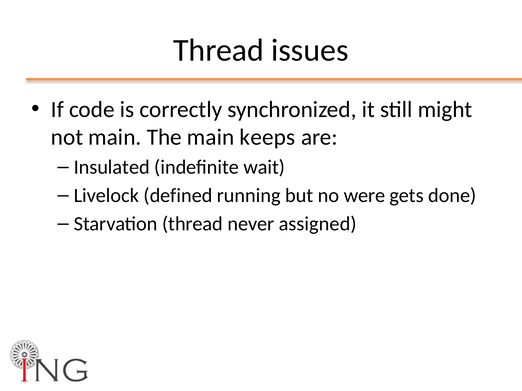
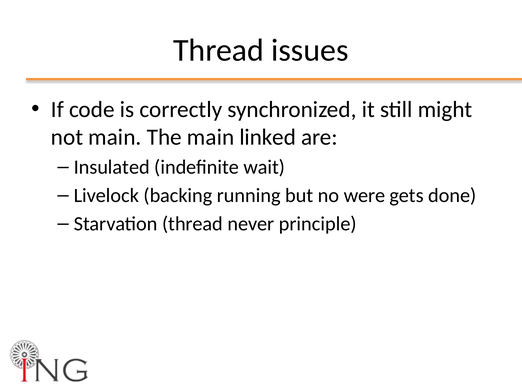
keeps: keeps -> linked (268, 137)
defined: defined -> backing (178, 196)
assigned: assigned -> principle (318, 224)
